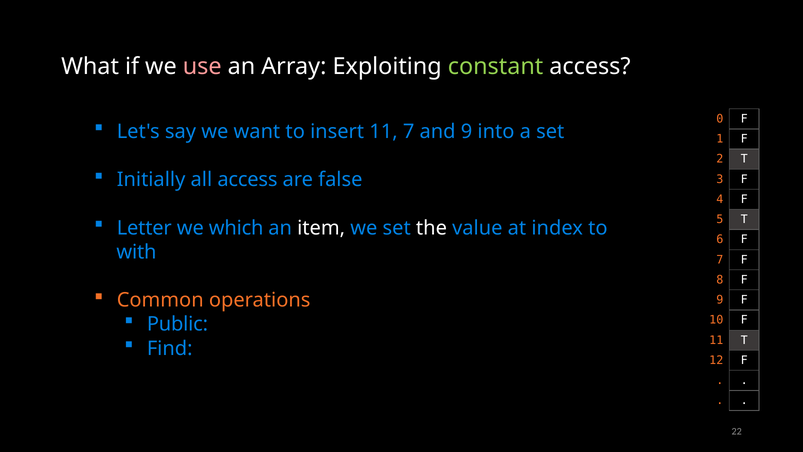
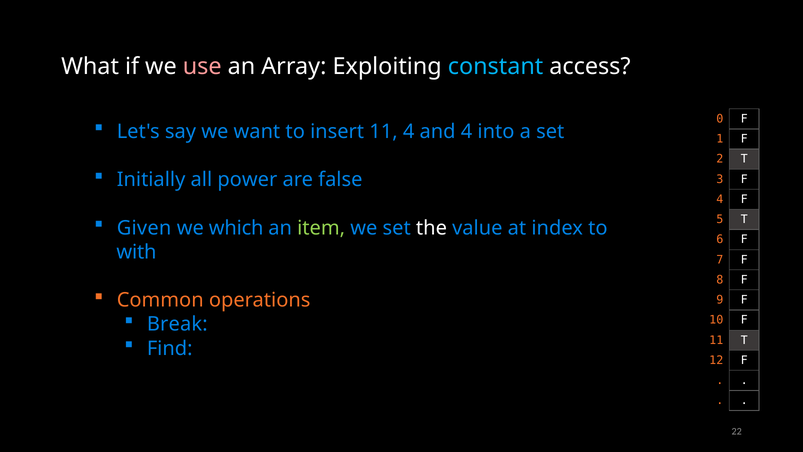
constant colour: light green -> light blue (496, 67)
11 7: 7 -> 4 (409, 131)
and 9: 9 -> 4 (467, 131)
all access: access -> power (247, 180)
Letter: Letter -> Given (144, 228)
item colour: white -> light green (321, 228)
Public: Public -> Break (177, 324)
